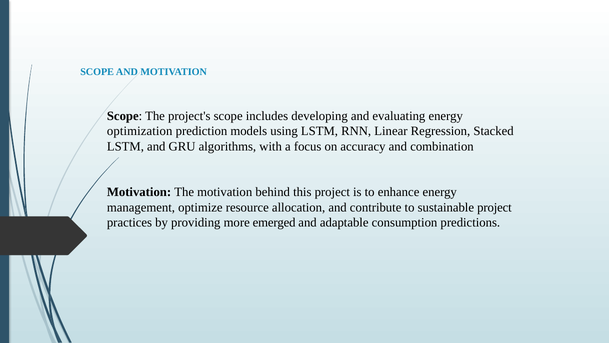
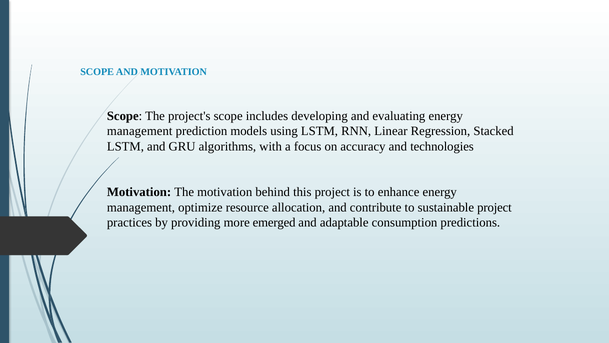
optimization: optimization -> management (140, 131)
combination: combination -> technologies (442, 146)
